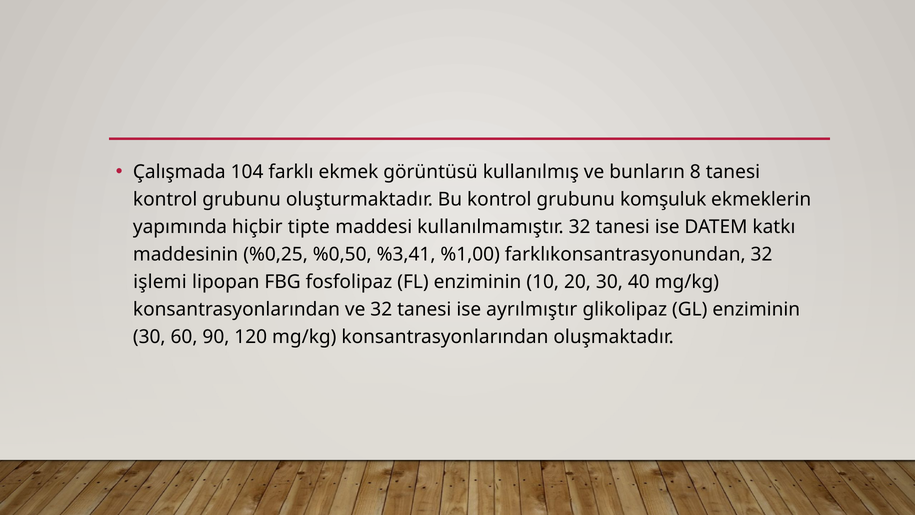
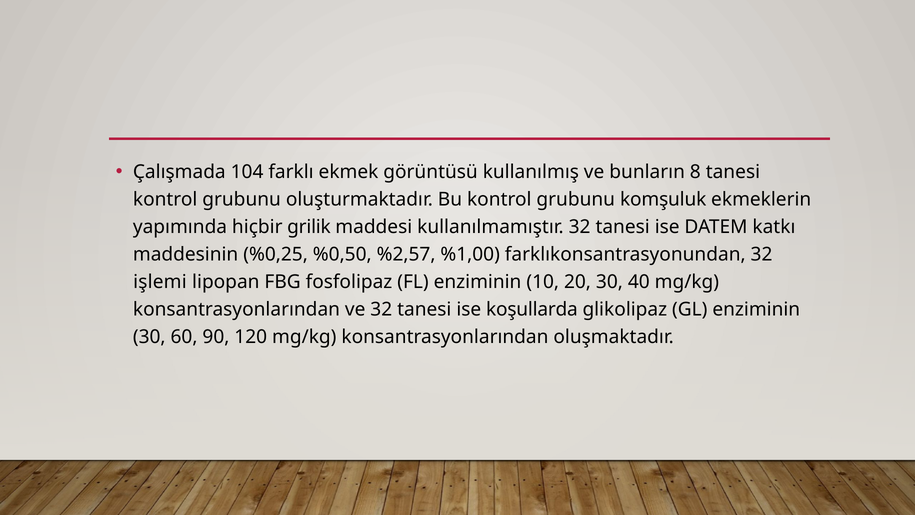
tipte: tipte -> grilik (309, 227)
%3,41: %3,41 -> %2,57 (406, 254)
ayrılmıştır: ayrılmıştır -> koşullarda (532, 309)
